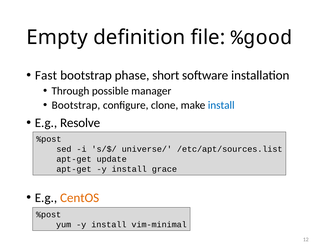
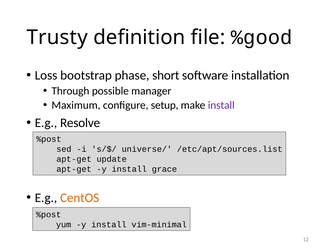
Empty: Empty -> Trusty (57, 38)
Fast: Fast -> Loss (46, 76)
Bootstrap: Bootstrap -> Maximum (76, 105)
clone: clone -> setup (165, 105)
install colour: blue -> purple (221, 105)
